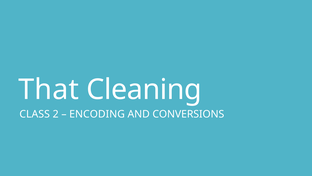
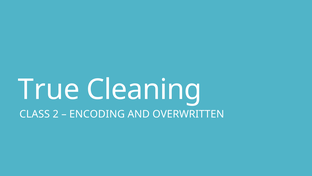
That: That -> True (49, 89)
CONVERSIONS: CONVERSIONS -> OVERWRITTEN (188, 114)
